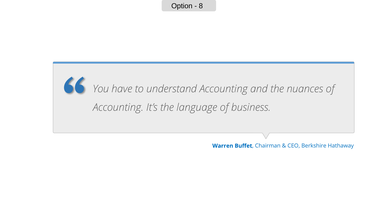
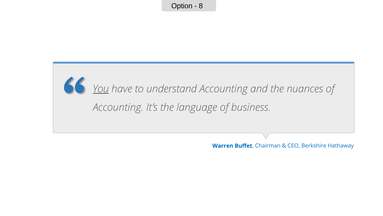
You underline: none -> present (101, 89)
